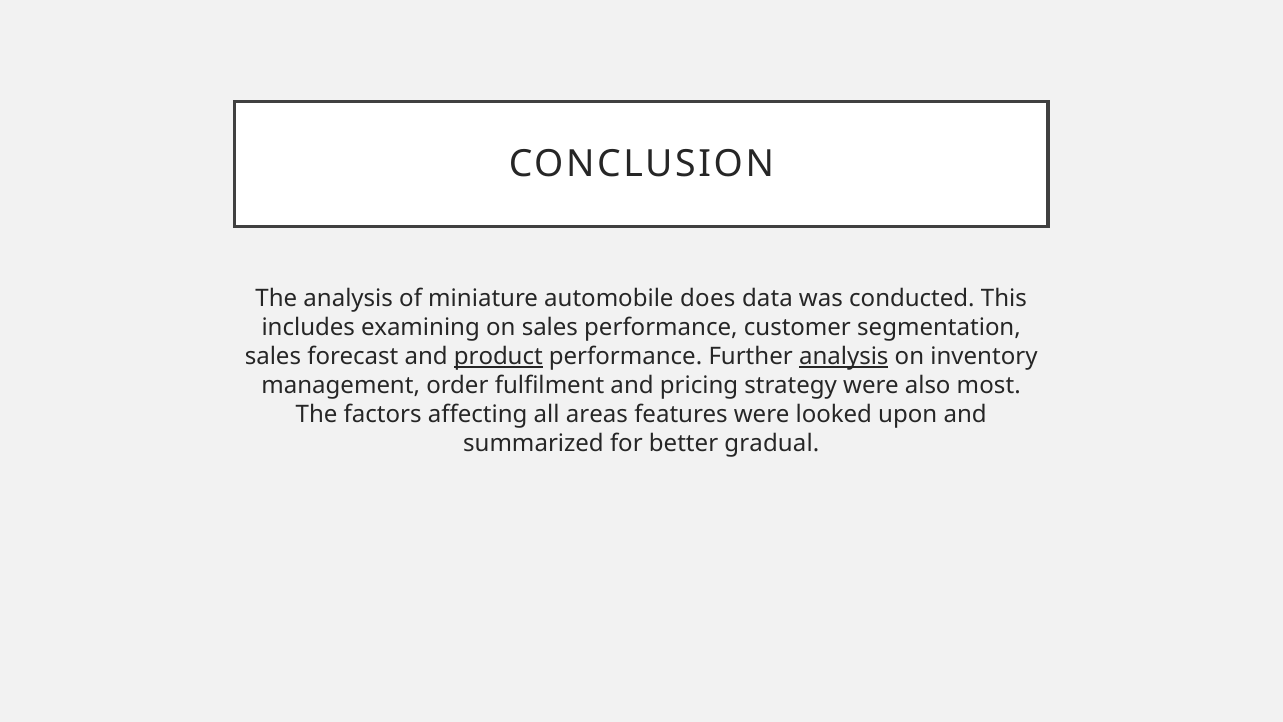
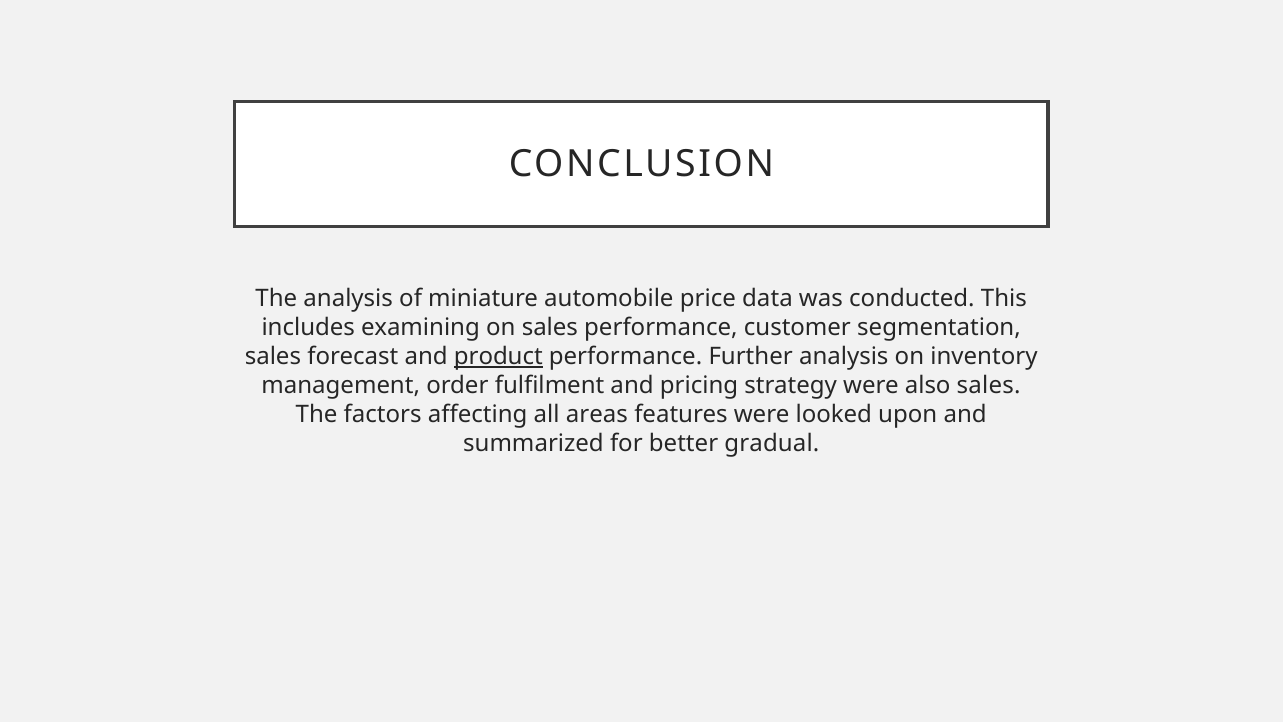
does: does -> price (708, 299)
analysis underline: present -> none (844, 356)
also most: most -> sales (989, 385)
